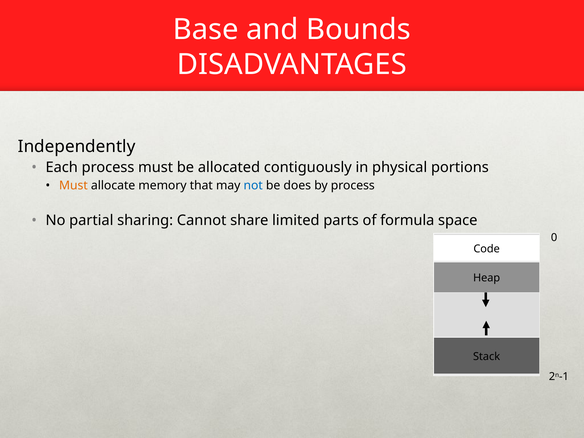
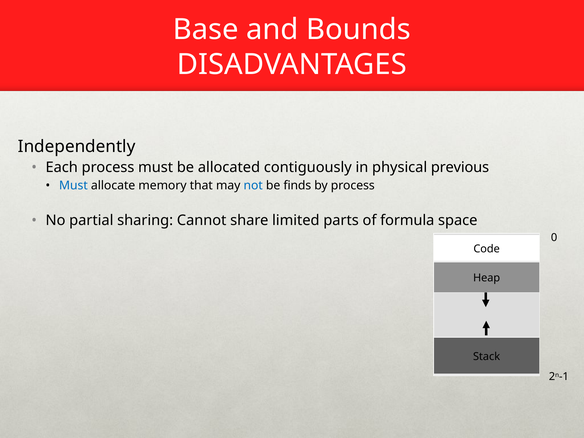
portions: portions -> previous (460, 167)
Must colour: orange -> blue (73, 186)
does: does -> finds (297, 186)
